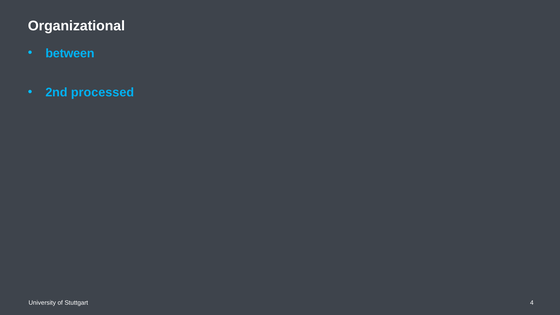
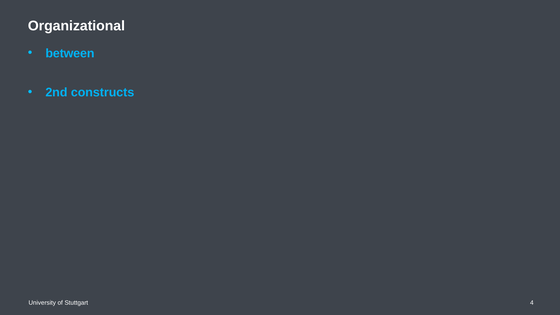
processed: processed -> constructs (103, 92)
